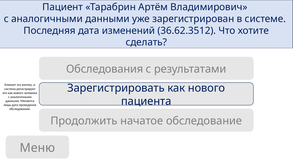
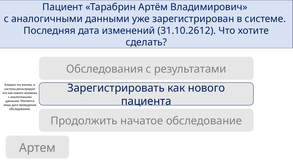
36.62.3512: 36.62.3512 -> 31.10.2612 (187, 31)
Меню: Меню -> Артем (37, 148)
